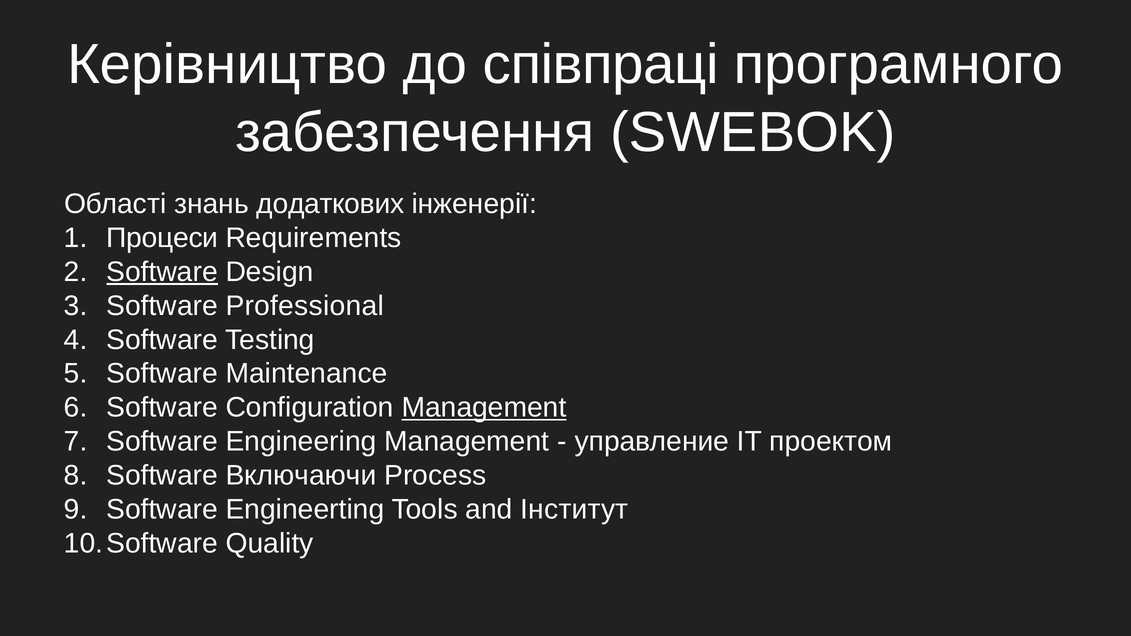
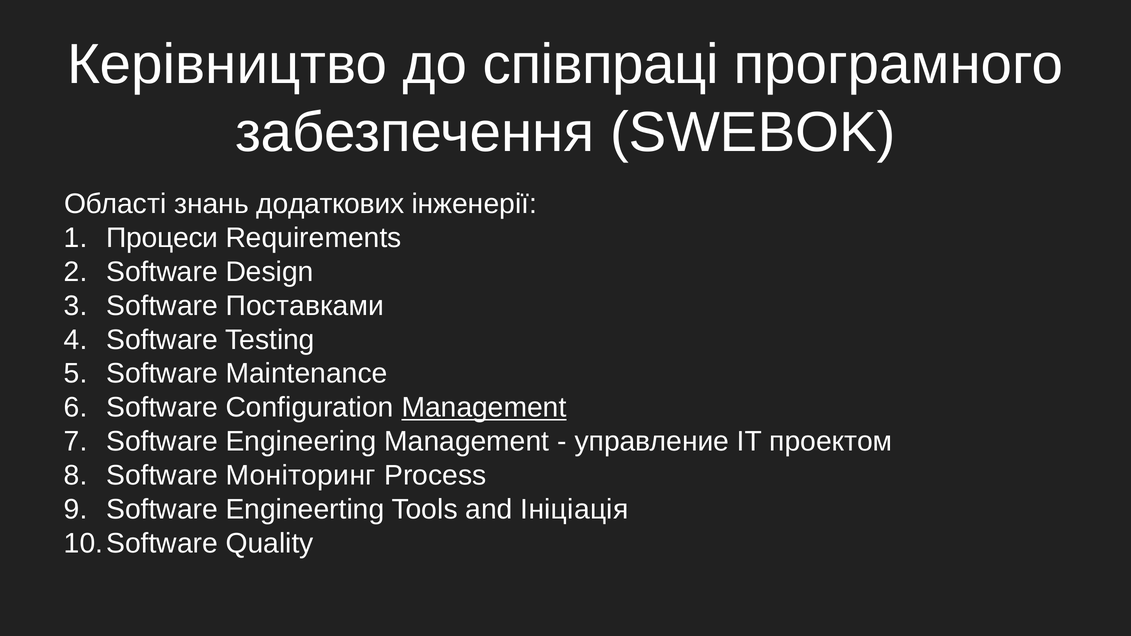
Software underline: present -> none (162, 272)
Professional: Professional -> Поставками (305, 306)
Включаючи: Включаючи -> Моніторинг (301, 476)
Інститут: Інститут -> Ініціація (574, 510)
